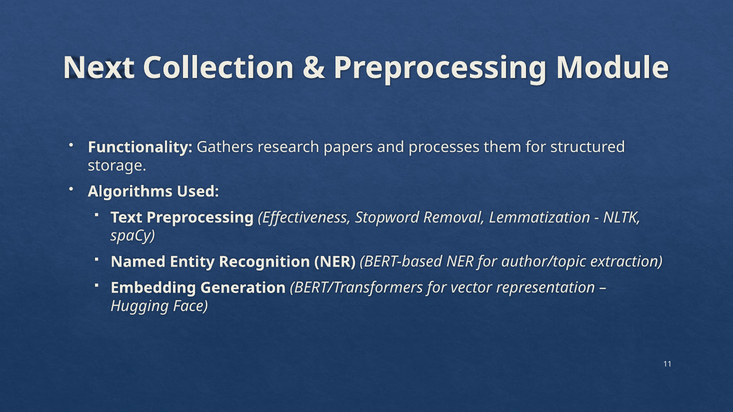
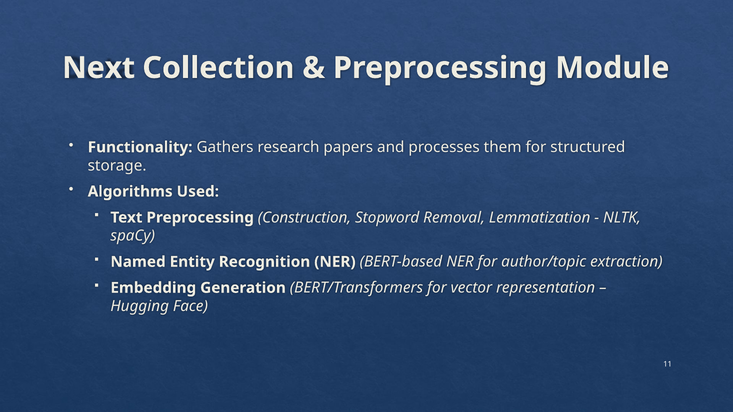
Effectiveness: Effectiveness -> Construction (304, 218)
